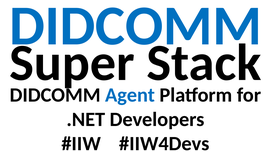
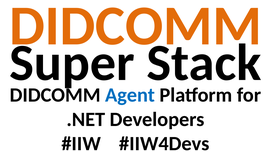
DIDCOMM colour: blue -> orange (135, 26)
